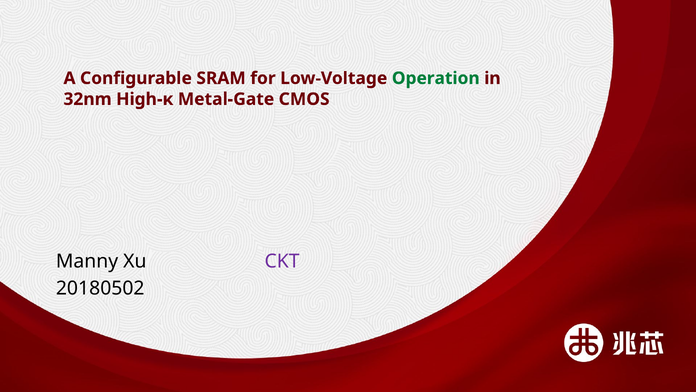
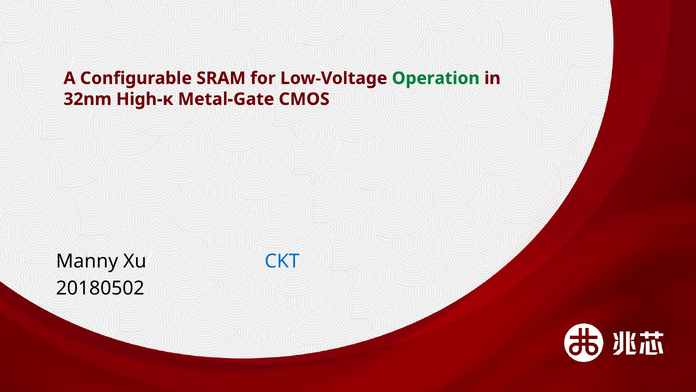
CKT colour: purple -> blue (282, 261)
